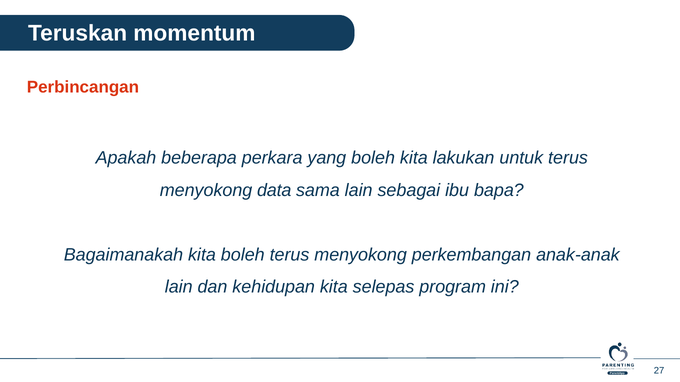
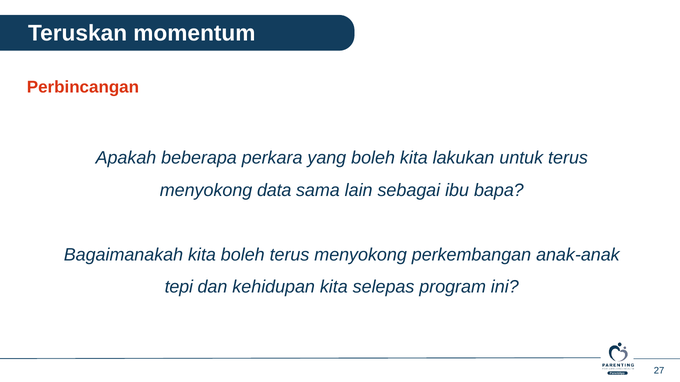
lain: lain -> tepi (179, 287)
